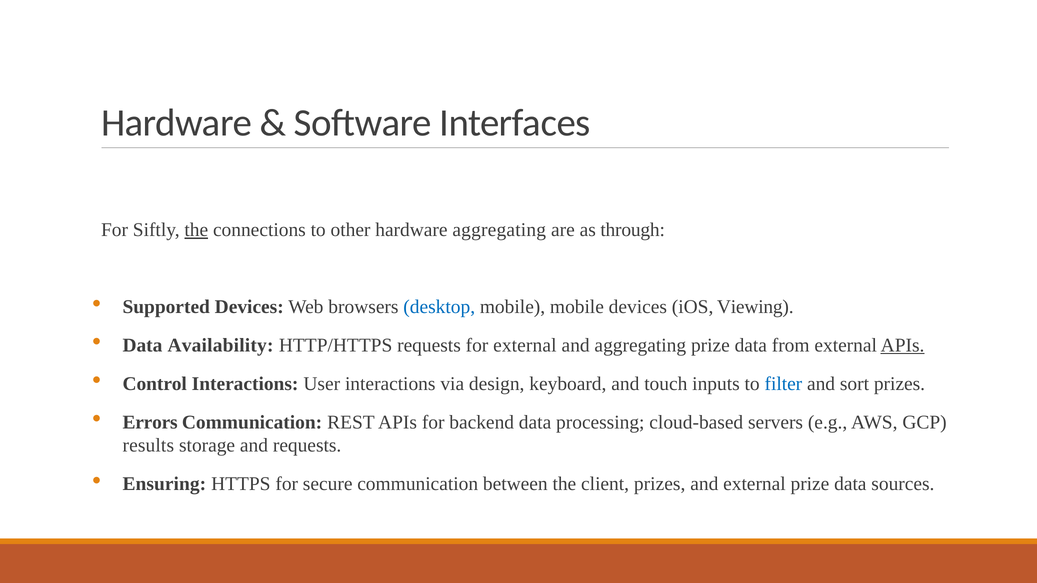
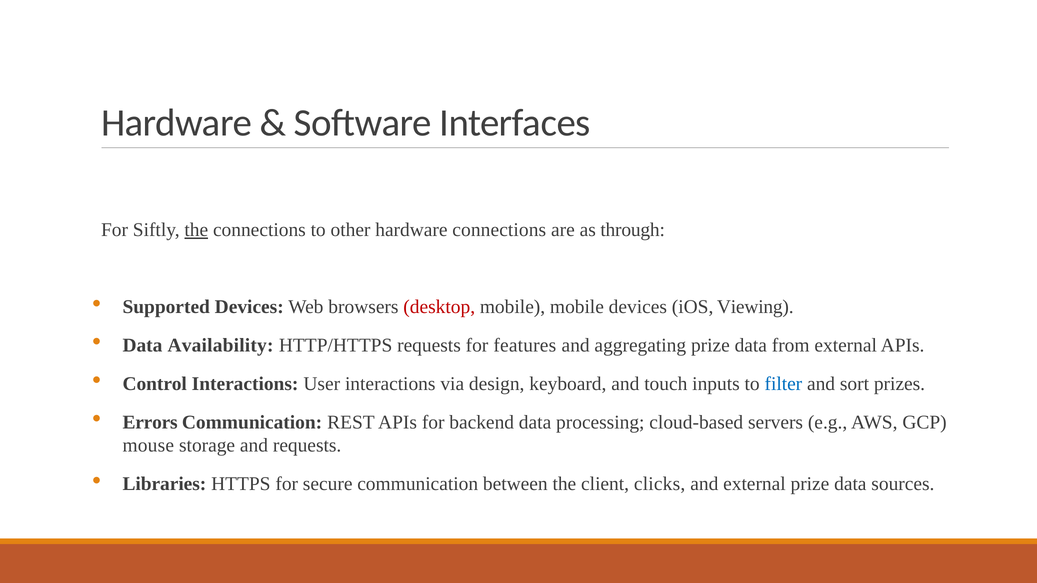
hardware aggregating: aggregating -> connections (499, 230)
desktop colour: blue -> red (439, 307)
for external: external -> features (525, 345)
APIs underline: present -> none (903, 345)
results: results -> mouse (148, 446)
Ensuring: Ensuring -> Libraries (164, 484)
client prizes: prizes -> clicks (660, 484)
